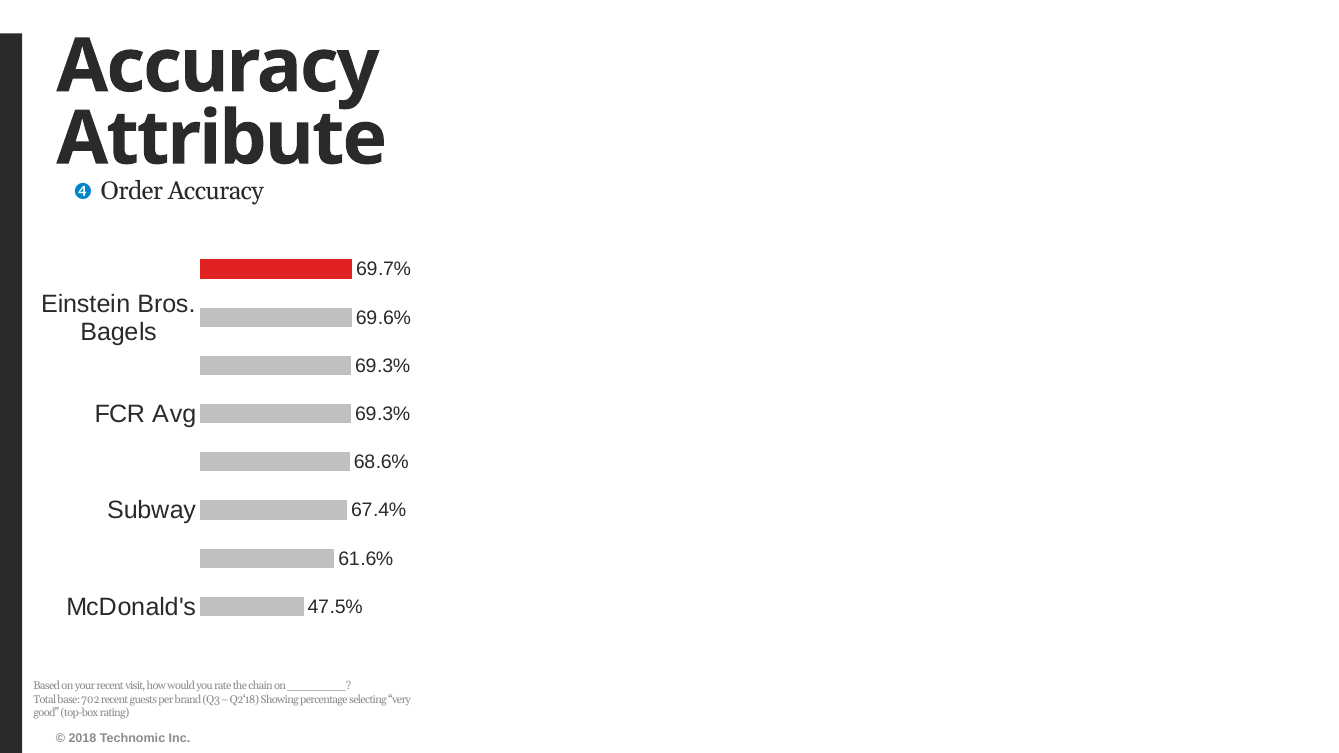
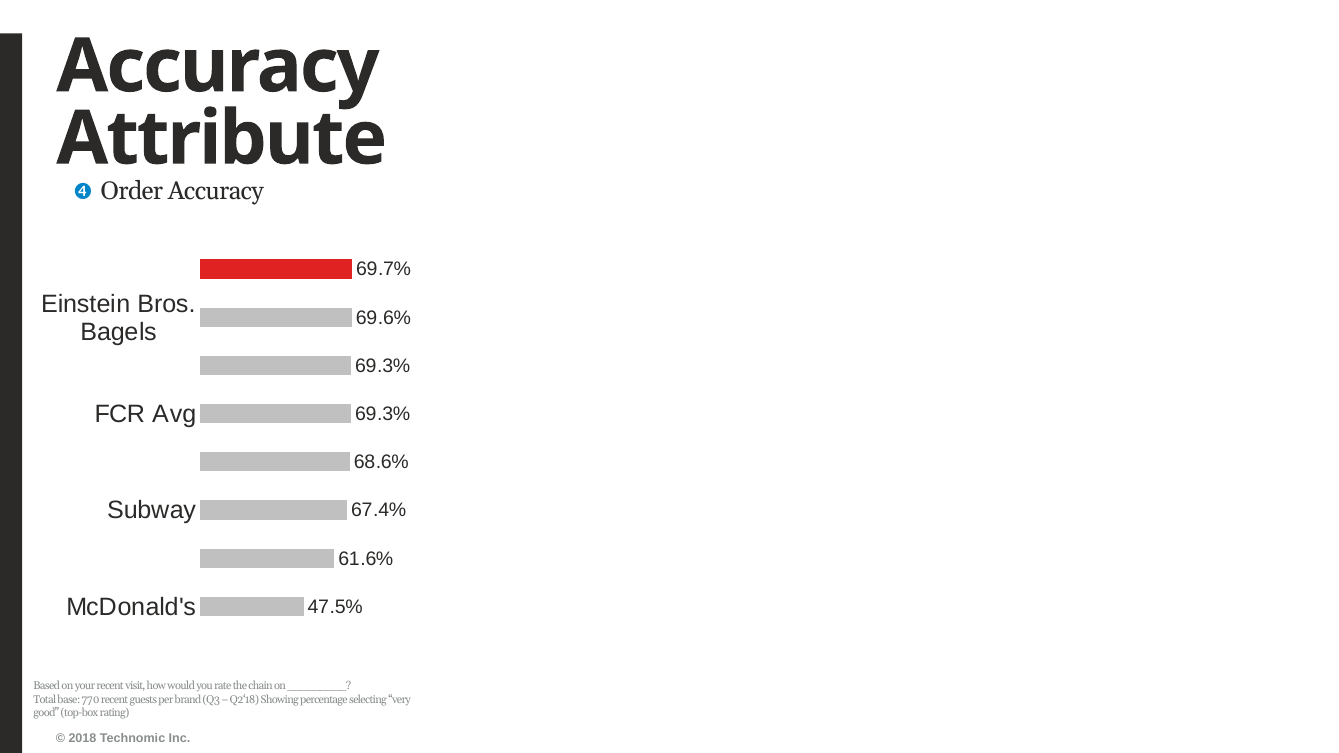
702: 702 -> 770 (91, 700)
